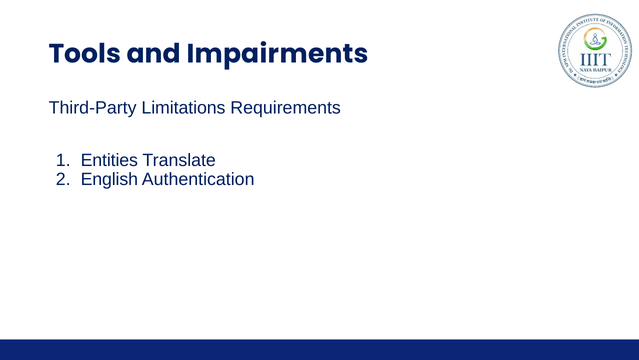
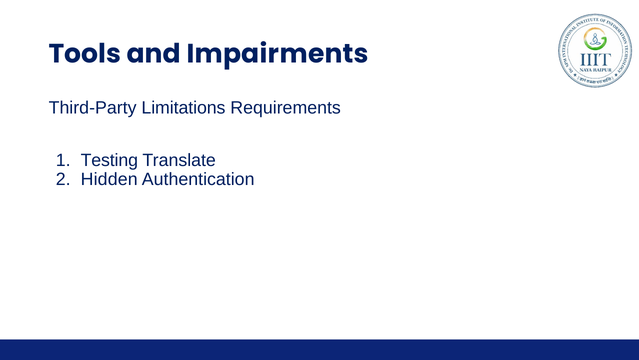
Entities: Entities -> Testing (109, 160)
English: English -> Hidden (109, 179)
